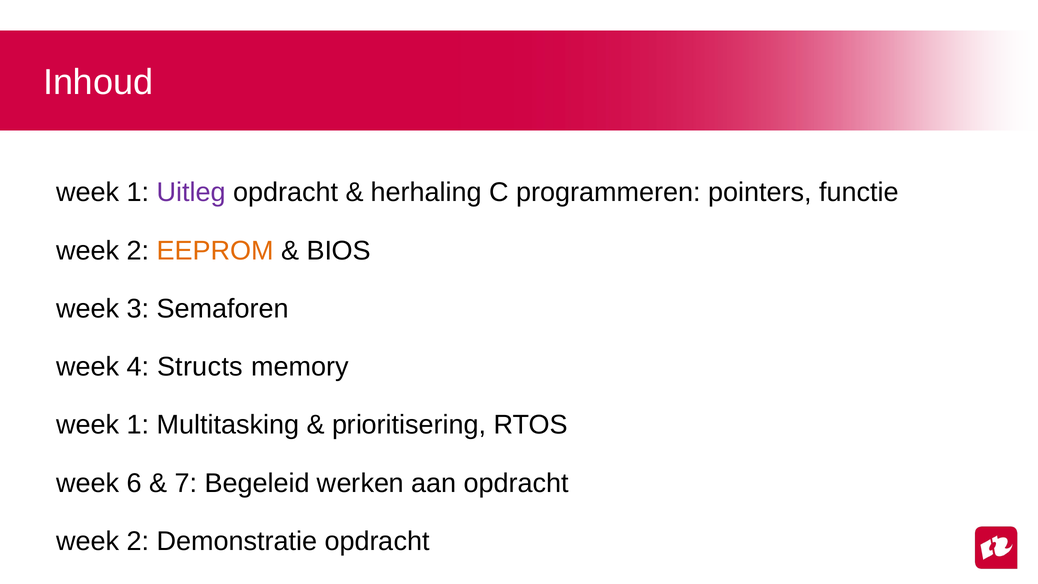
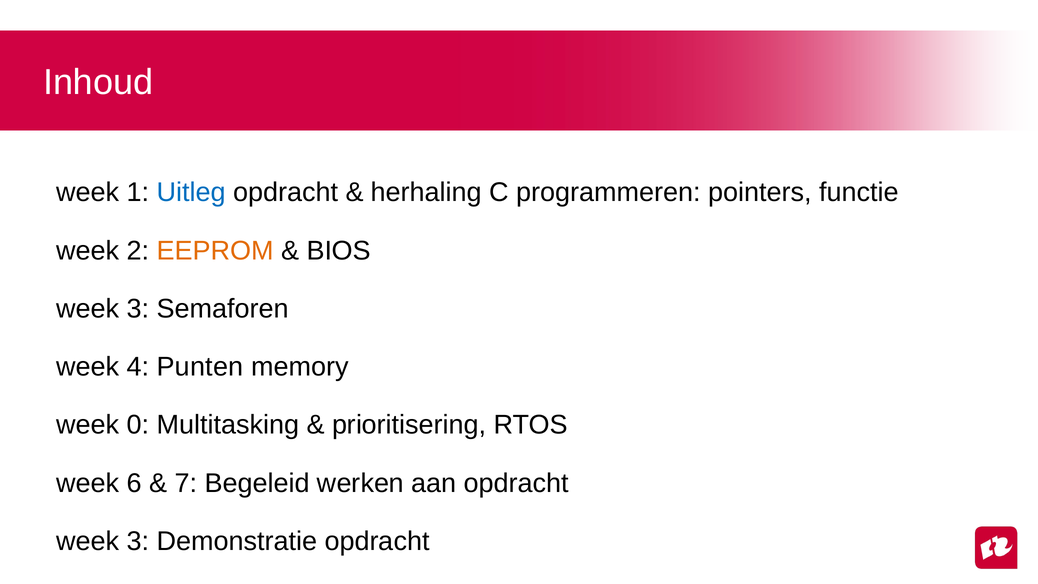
Uitleg colour: purple -> blue (191, 193)
Structs: Structs -> Punten (200, 367)
1: 1 -> 0 (138, 425)
2: 2 -> 3 (138, 541)
